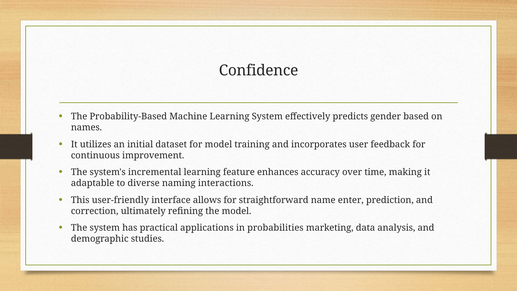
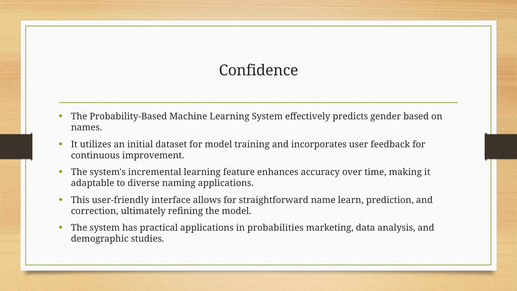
naming interactions: interactions -> applications (226, 183)
enter: enter -> learn (351, 200)
